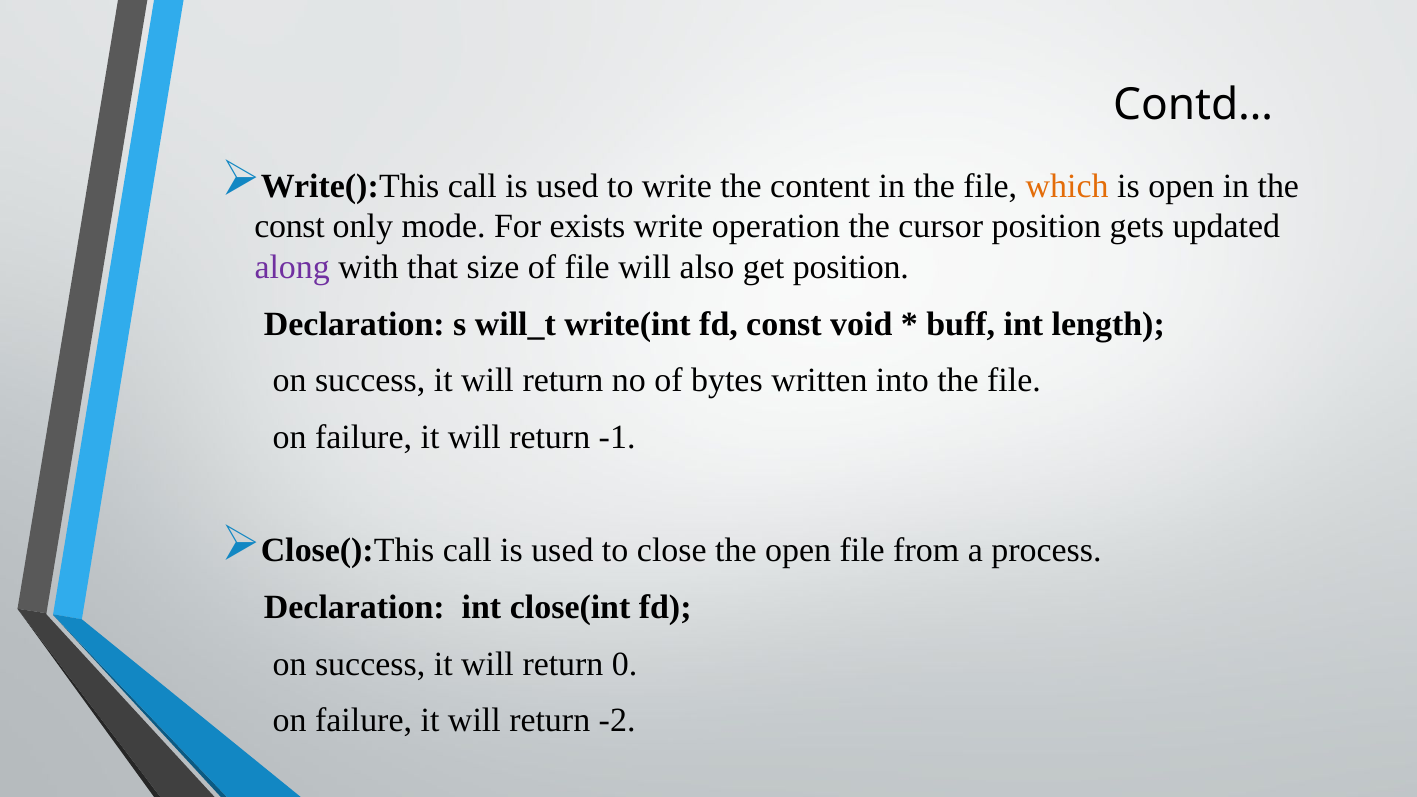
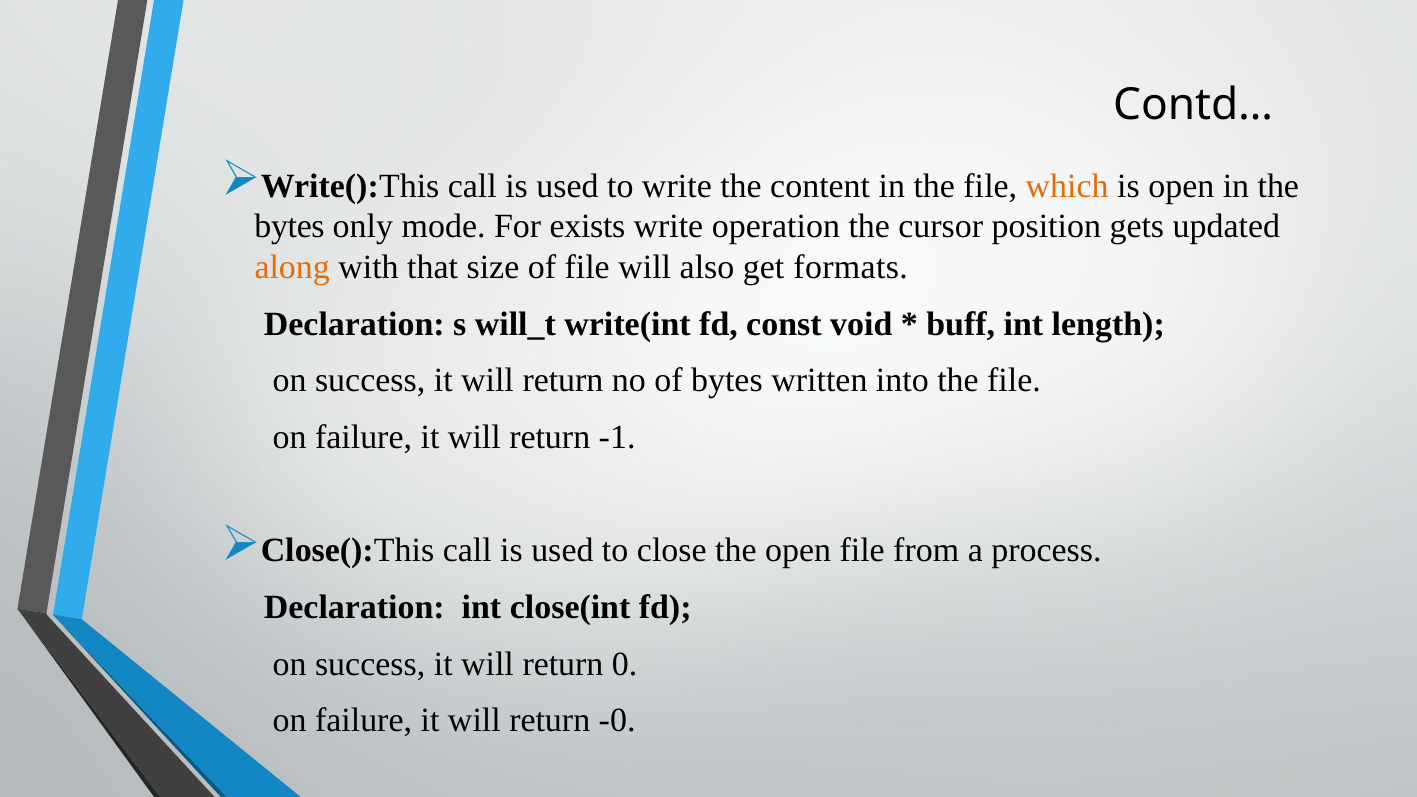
const: const -> bytes (290, 227)
along colour: purple -> orange (292, 267)
get position: position -> formats (851, 267)
-2: -2 -> -0 (617, 721)
